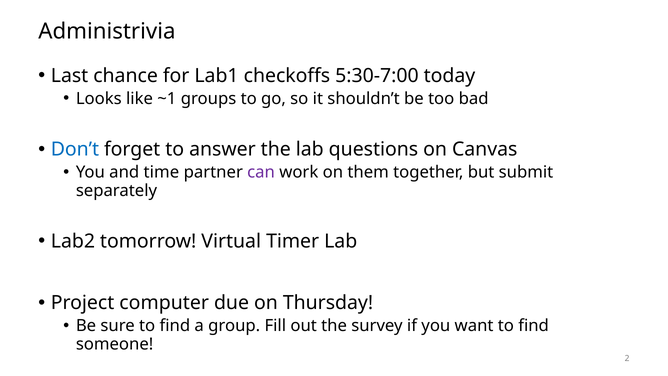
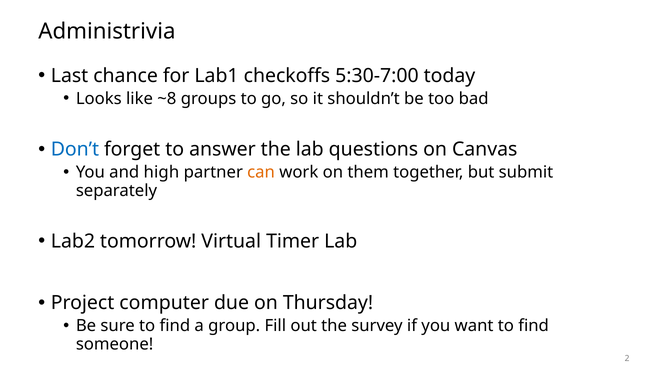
~1: ~1 -> ~8 (167, 99)
time: time -> high (161, 172)
can colour: purple -> orange (261, 172)
